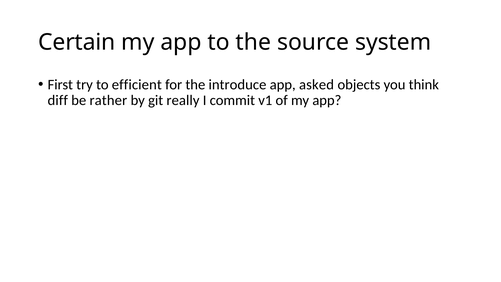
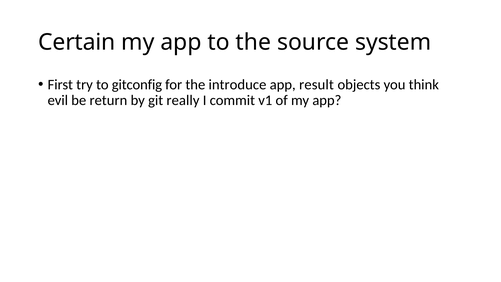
efficient: efficient -> gitconfig (137, 85)
asked: asked -> result (317, 85)
diff: diff -> evil (58, 100)
rather: rather -> return (108, 100)
